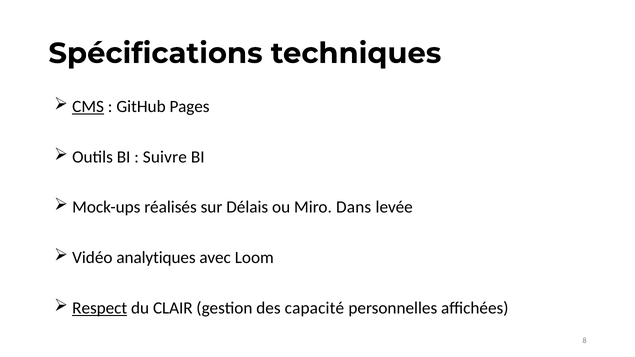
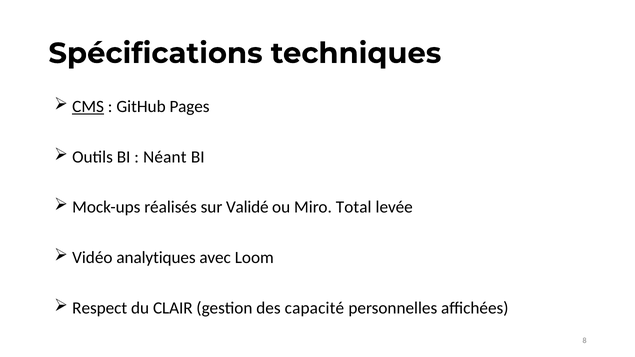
Suivre: Suivre -> Néant (165, 157)
Délais: Délais -> Validé (247, 207)
Dans: Dans -> Total (354, 207)
Respect underline: present -> none (100, 308)
